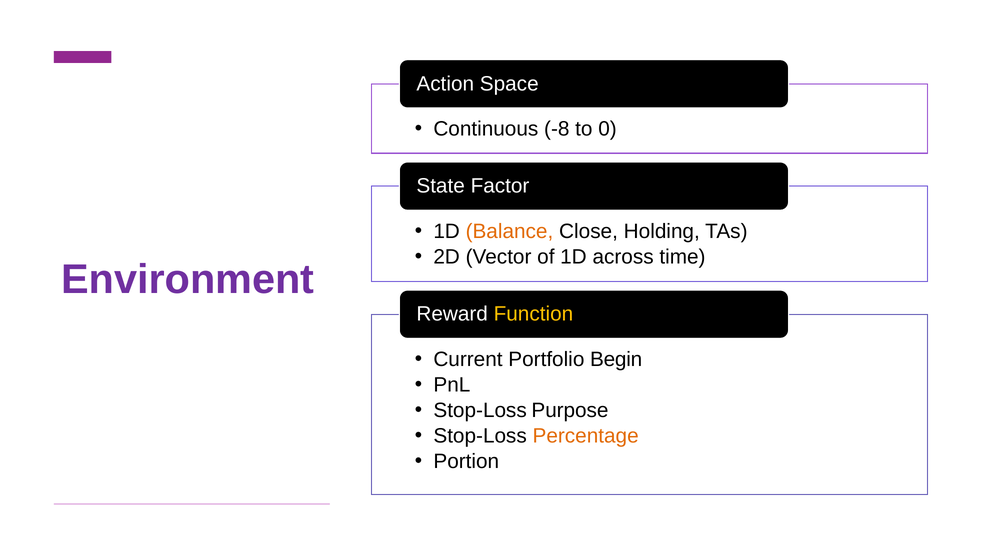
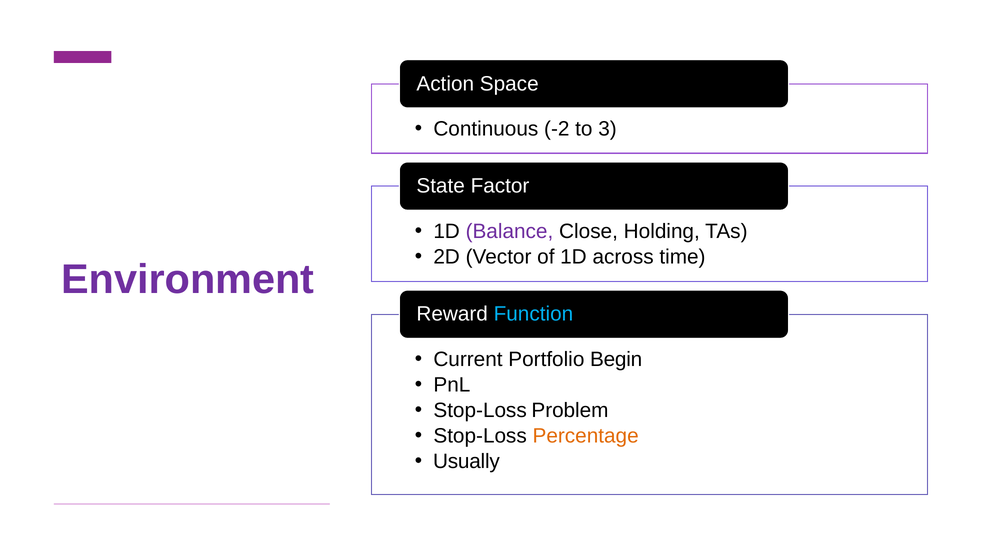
-8: -8 -> -2 (557, 129)
0: 0 -> 3 (607, 129)
Balance colour: orange -> purple (509, 231)
Function colour: yellow -> light blue (533, 314)
Purpose: Purpose -> Problem (570, 410)
Portion: Portion -> Usually (466, 461)
